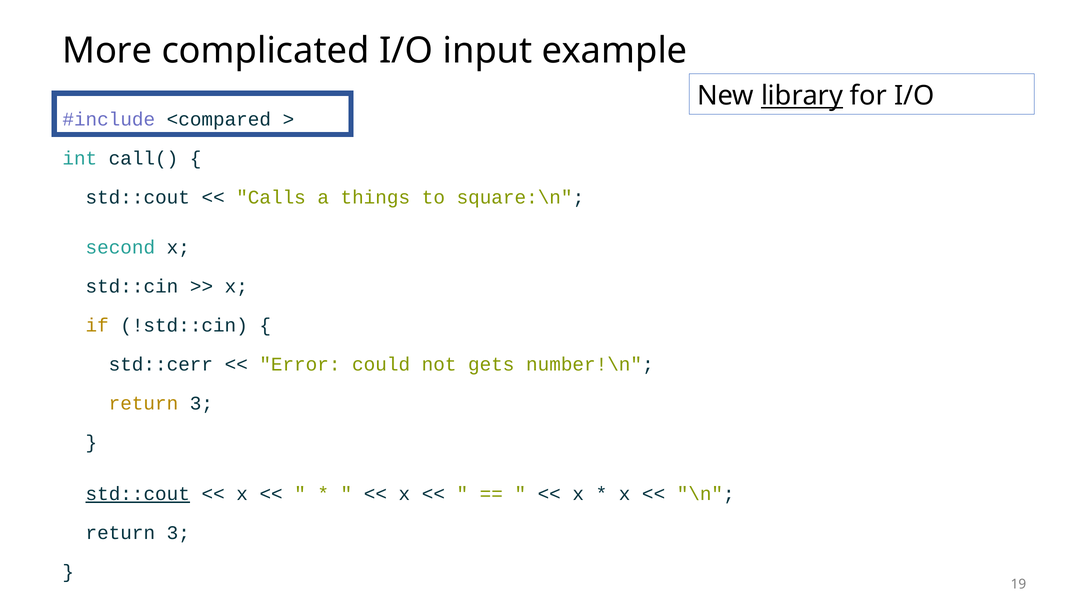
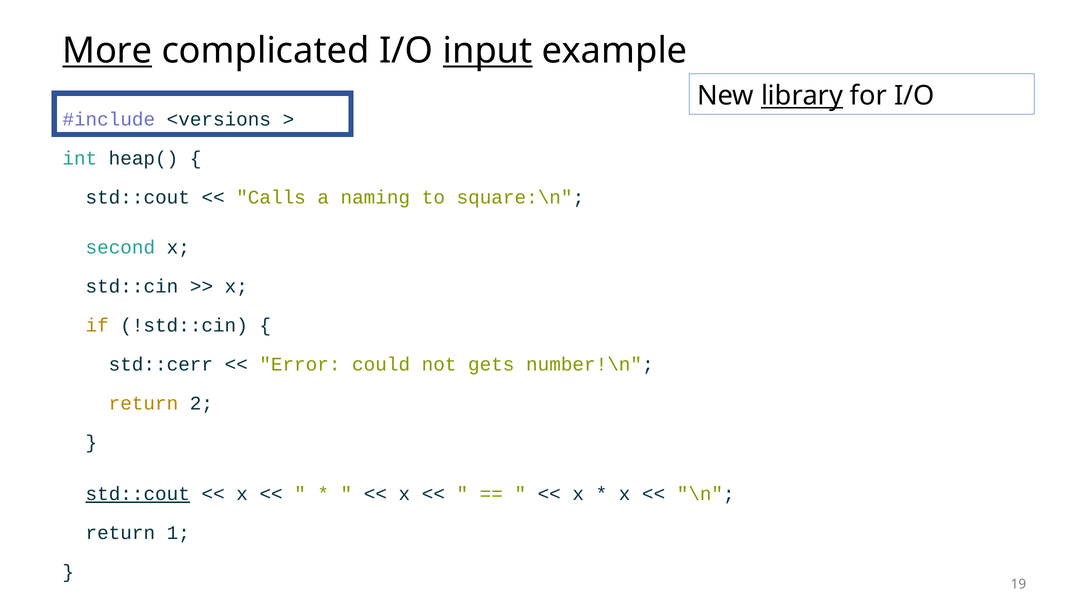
More underline: none -> present (107, 51)
input underline: none -> present (488, 51)
<compared: <compared -> <versions (219, 119)
call(: call( -> heap( (143, 158)
things: things -> naming (375, 197)
3: 3 -> 2 (201, 403)
3: 3 -> 1 (178, 533)
